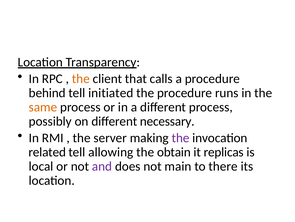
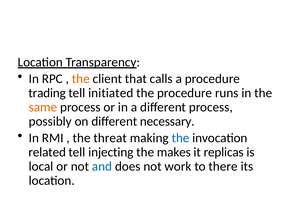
behind: behind -> trading (47, 93)
server: server -> threat (110, 137)
the colour: purple -> blue (181, 137)
allowing: allowing -> injecting (111, 152)
obtain: obtain -> makes (174, 152)
and colour: purple -> blue (102, 166)
main: main -> work (178, 166)
